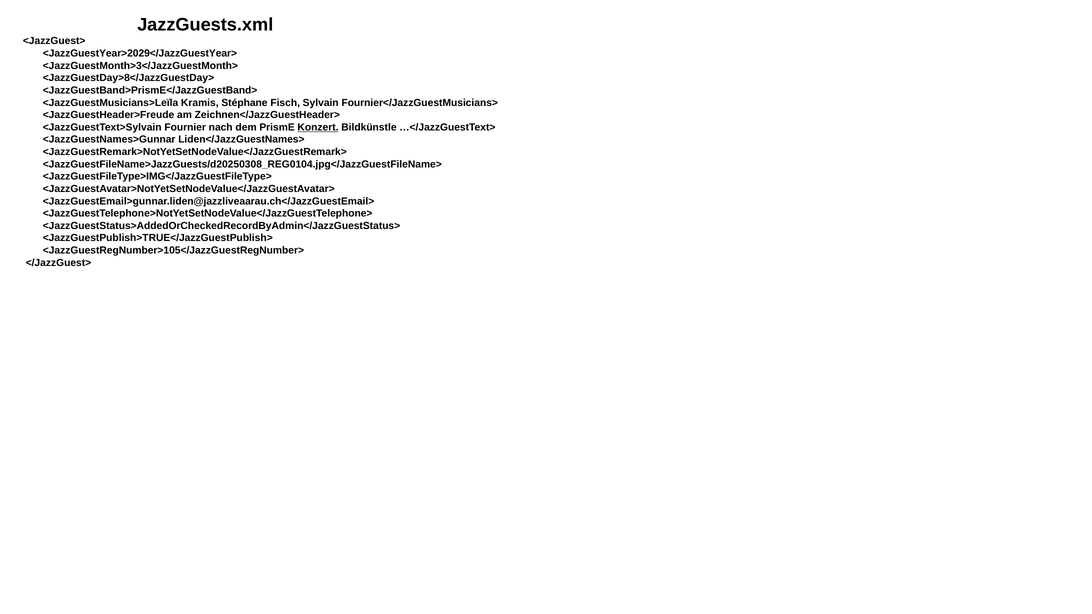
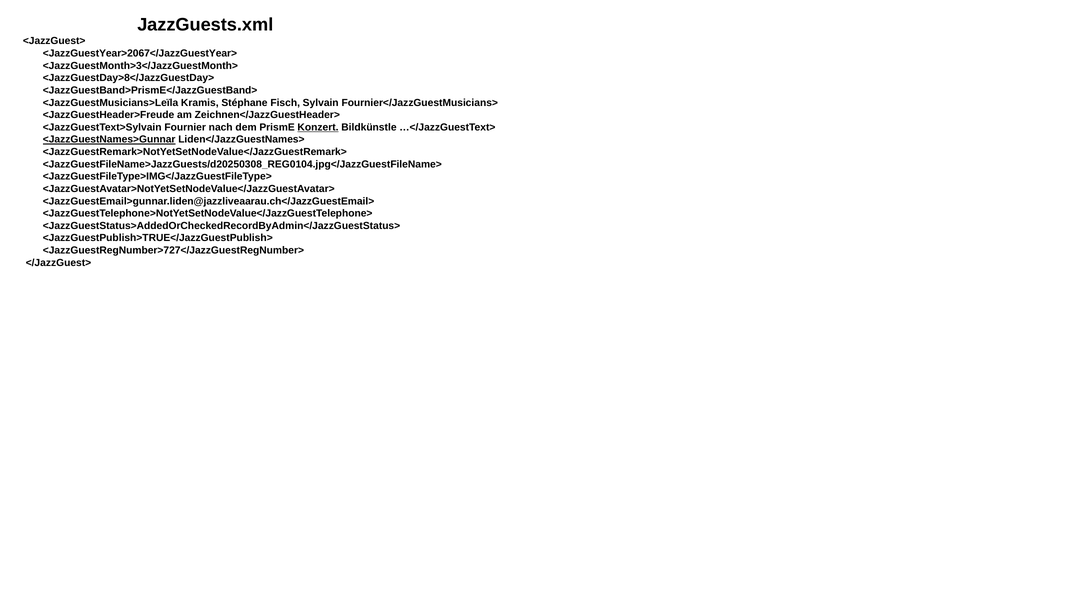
<JazzGuestYear>2029</JazzGuestYear>: <JazzGuestYear>2029</JazzGuestYear> -> <JazzGuestYear>2067</JazzGuestYear> (140, 53)
<JazzGuestNames>Gunnar underline: none -> present (109, 140)
<JazzGuestRegNumber>105</JazzGuestRegNumber>: <JazzGuestRegNumber>105</JazzGuestRegNumber> -> <JazzGuestRegNumber>727</JazzGuestRegNumber> (173, 251)
